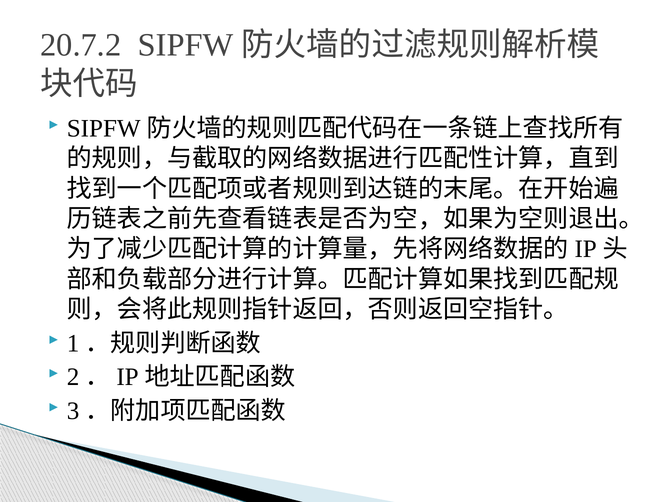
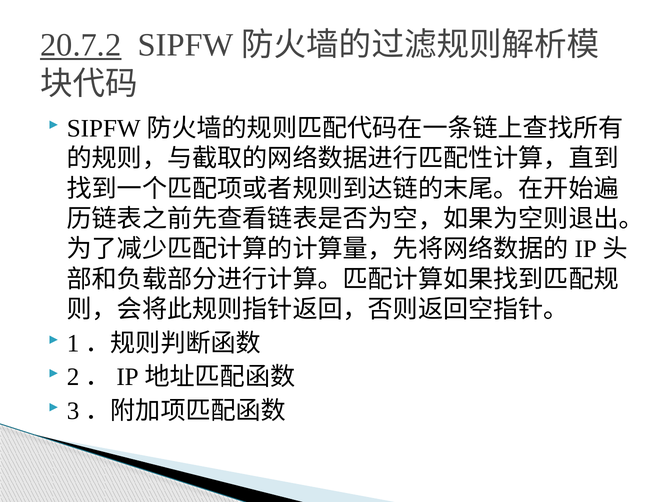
20.7.2 underline: none -> present (81, 45)
